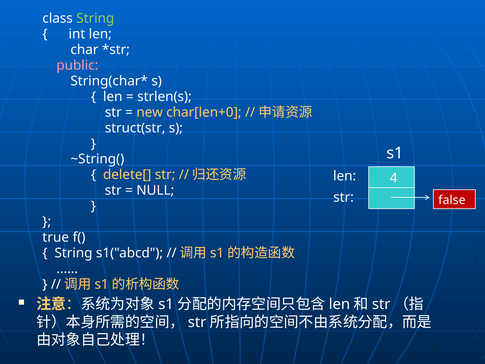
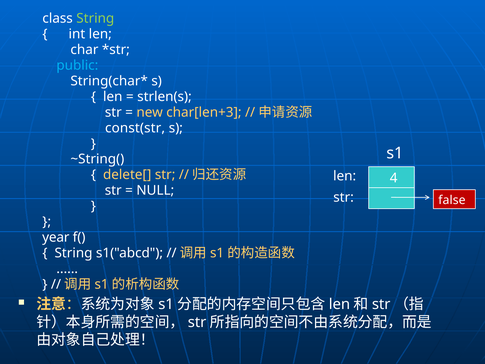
public colour: pink -> light blue (77, 65)
char[len+0: char[len+0 -> char[len+3 (204, 112)
struct(str: struct(str -> const(str (135, 128)
true: true -> year (56, 237)
